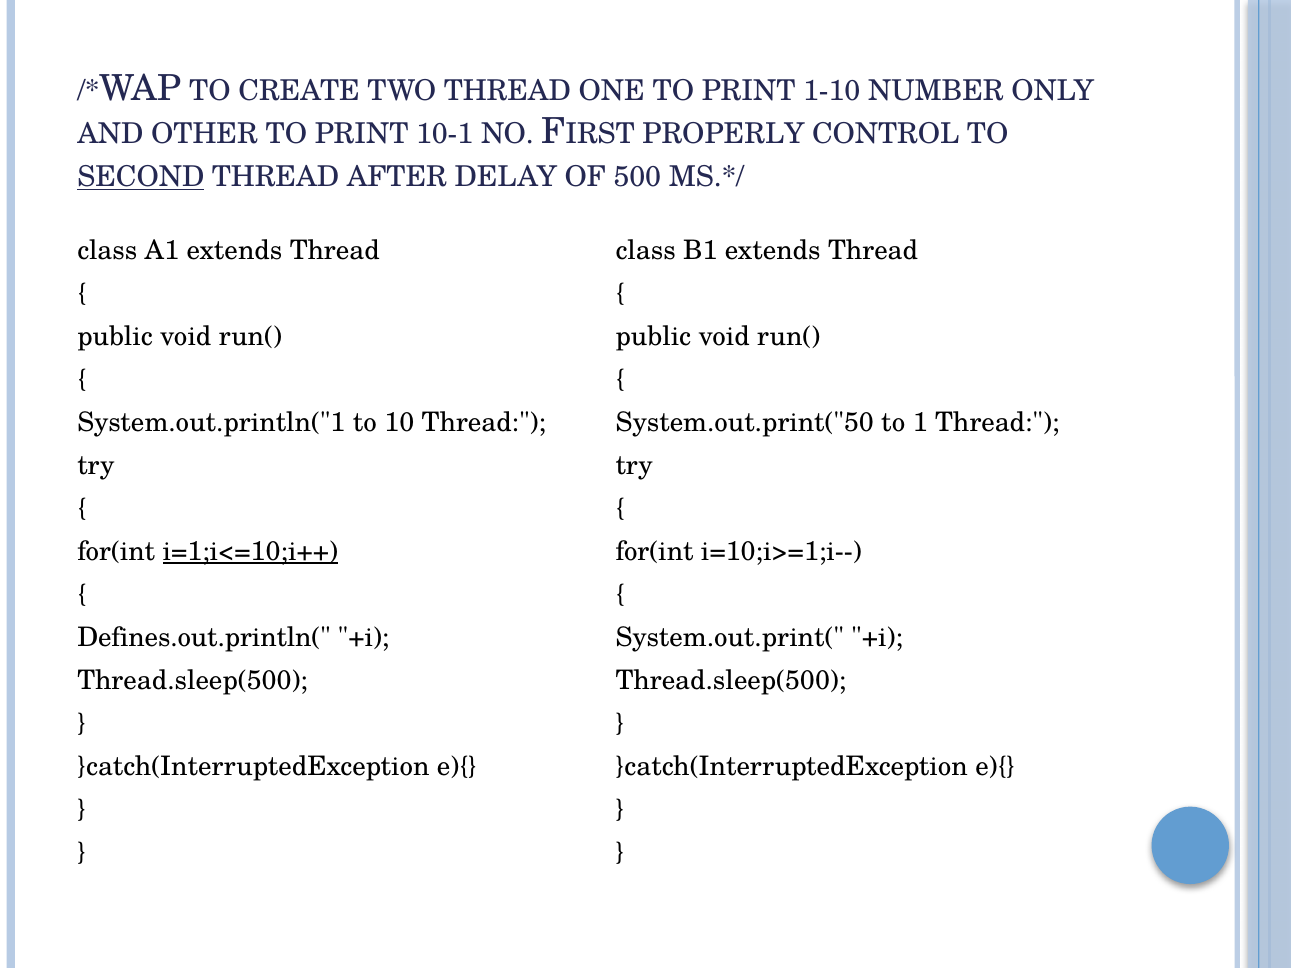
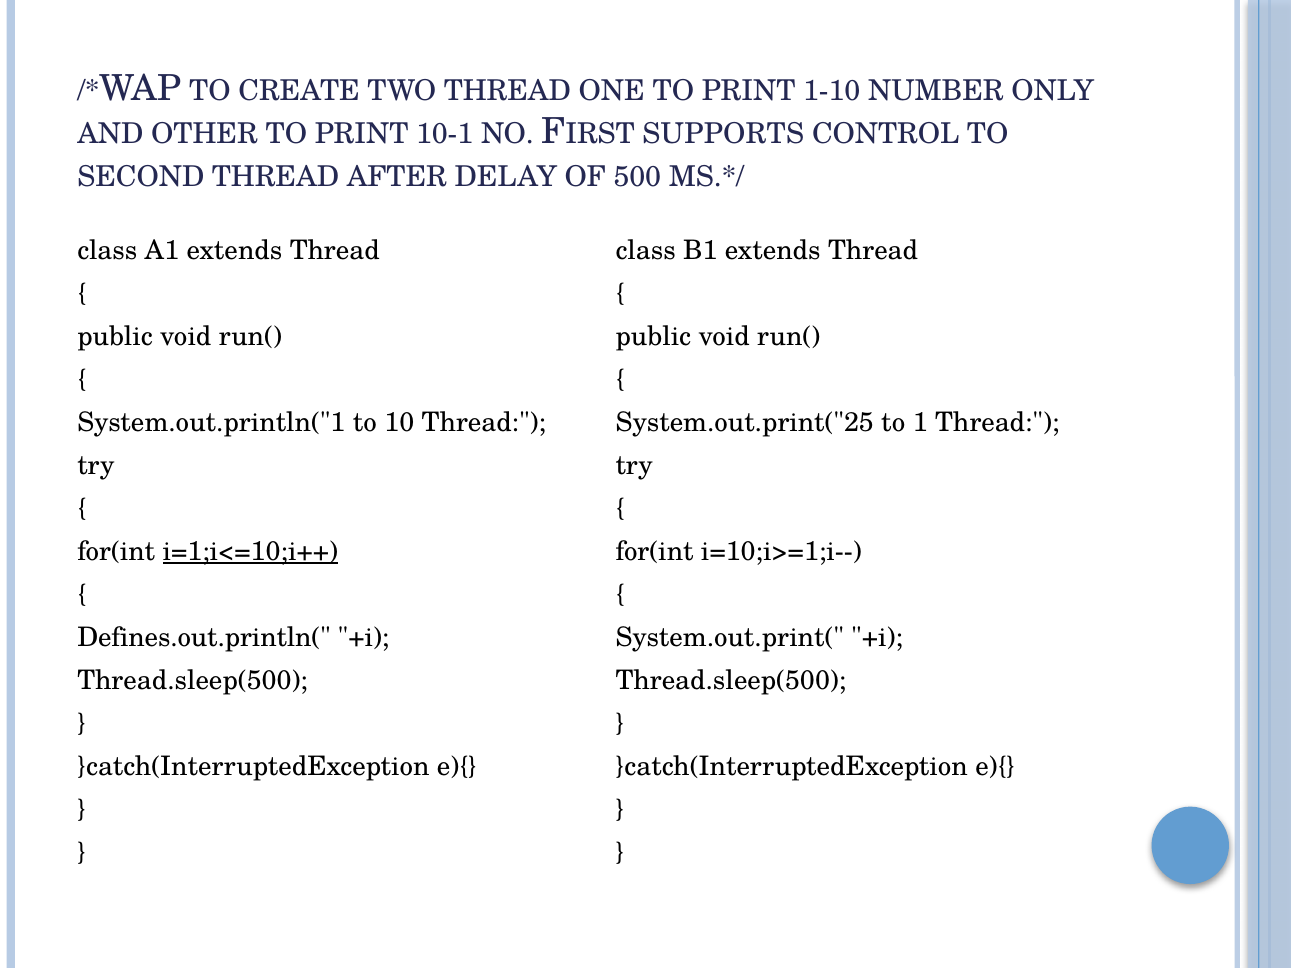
PROPERLY: PROPERLY -> SUPPORTS (723, 134)
SECOND underline: present -> none (141, 177)
System.out.print("50: System.out.print("50 -> System.out.print("25 (745, 422)
